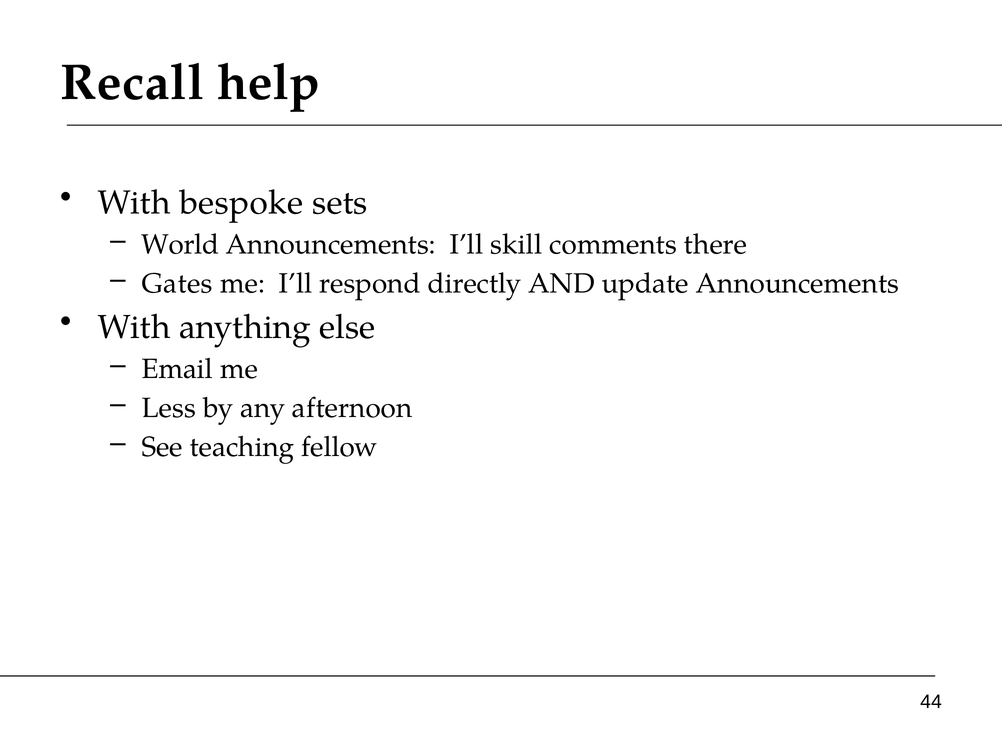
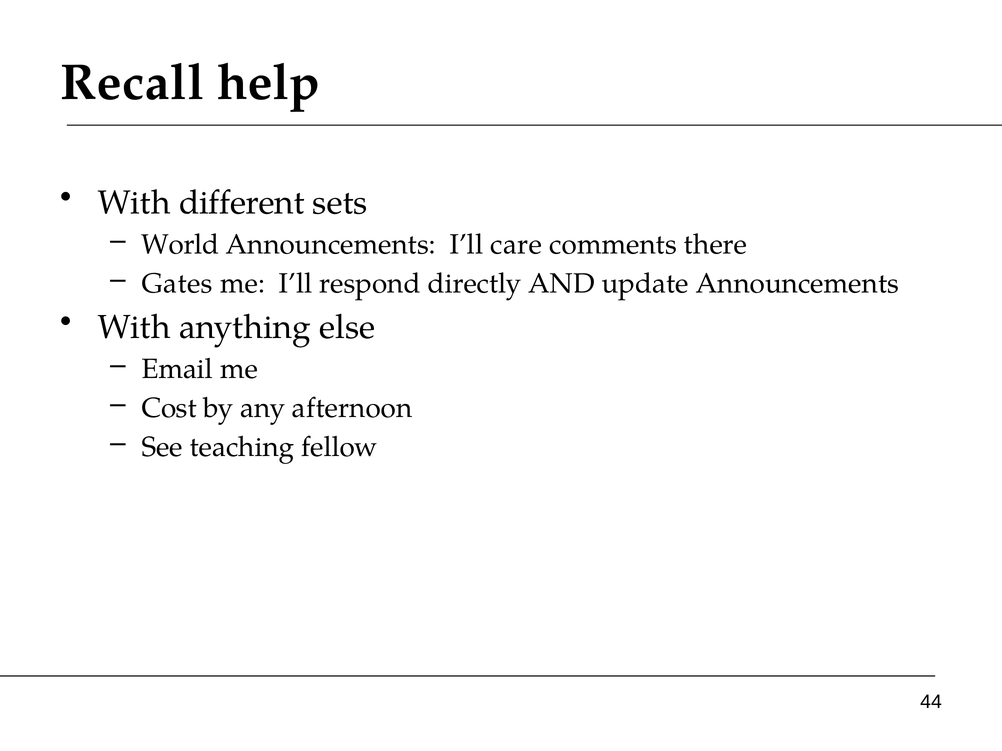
bespoke: bespoke -> different (242, 203)
skill: skill -> care (516, 245)
Less: Less -> Cost (169, 408)
